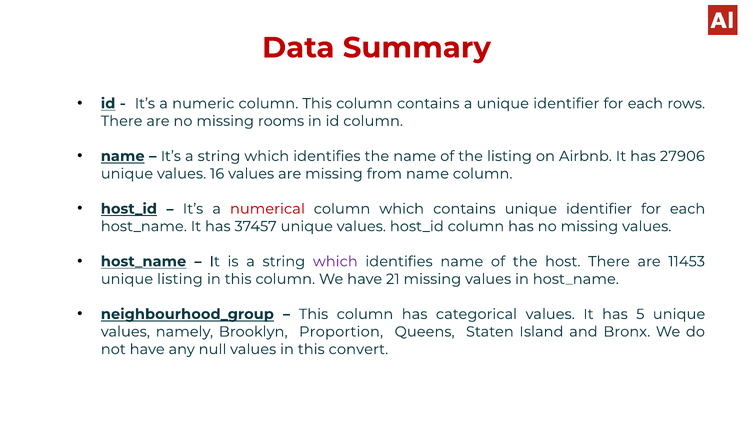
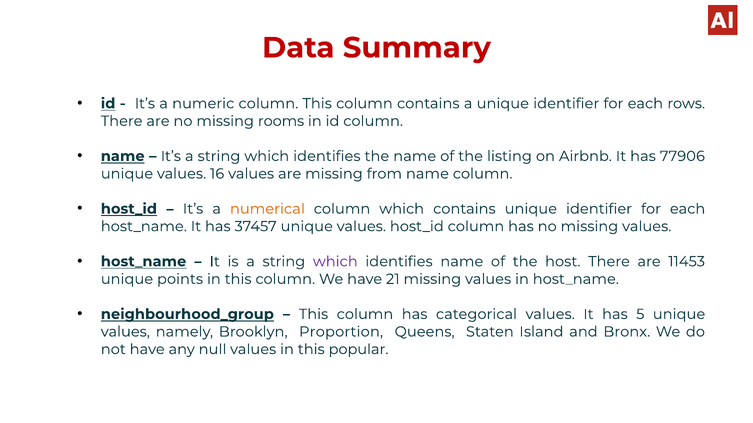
27906: 27906 -> 77906 (682, 156)
numerical colour: red -> orange (267, 209)
unique listing: listing -> points (180, 279)
convert: convert -> popular (358, 350)
